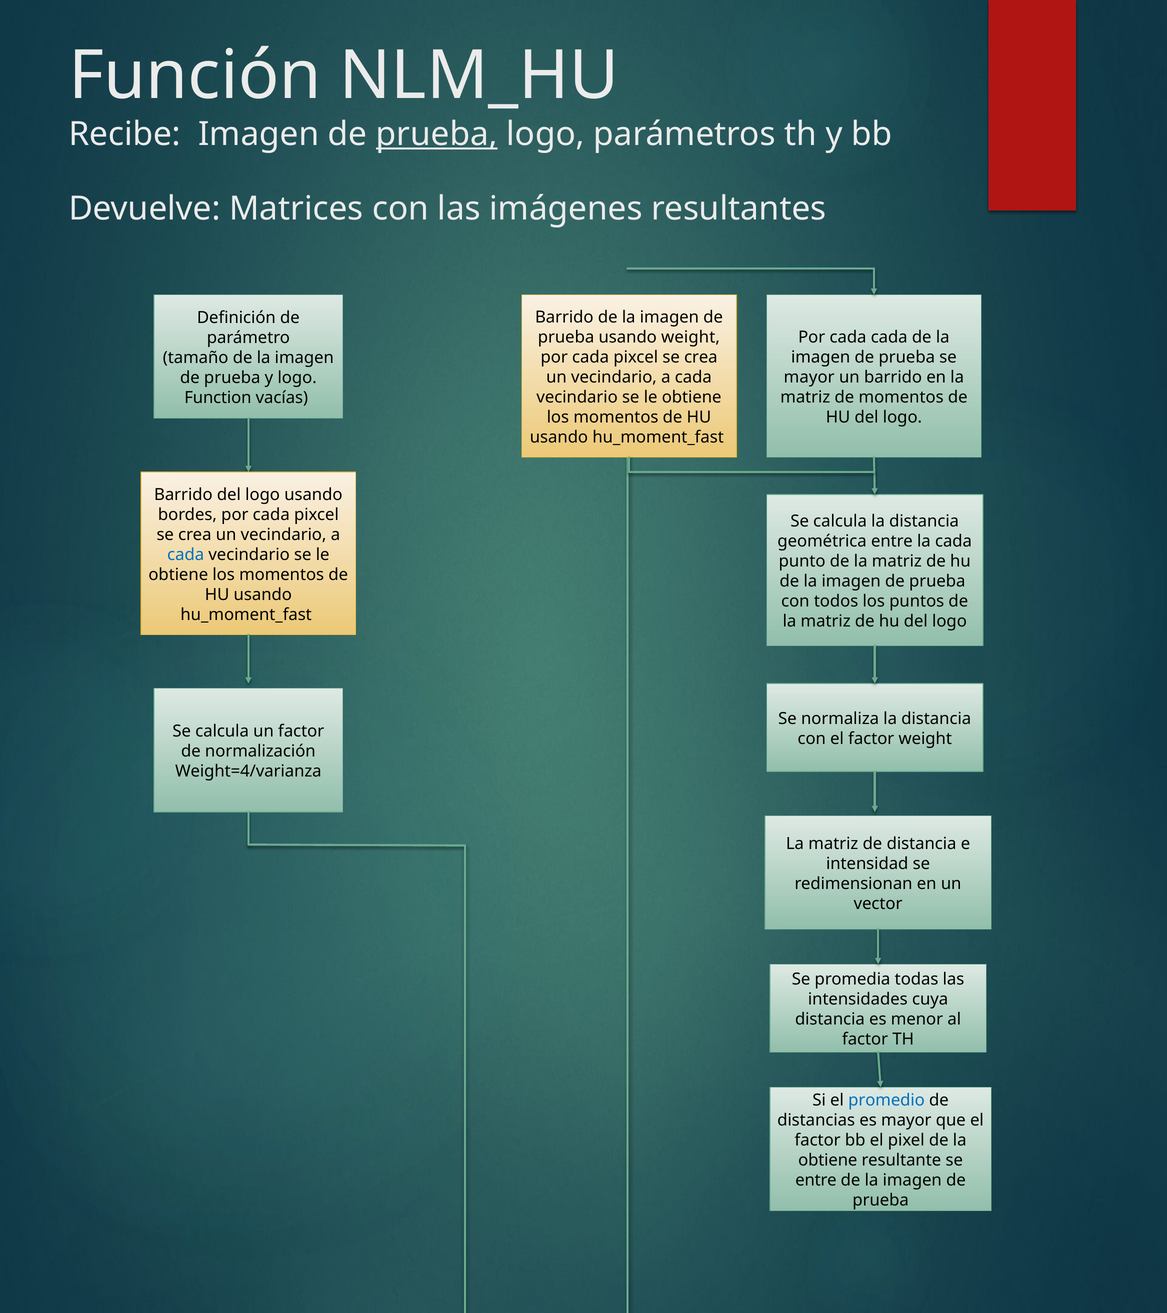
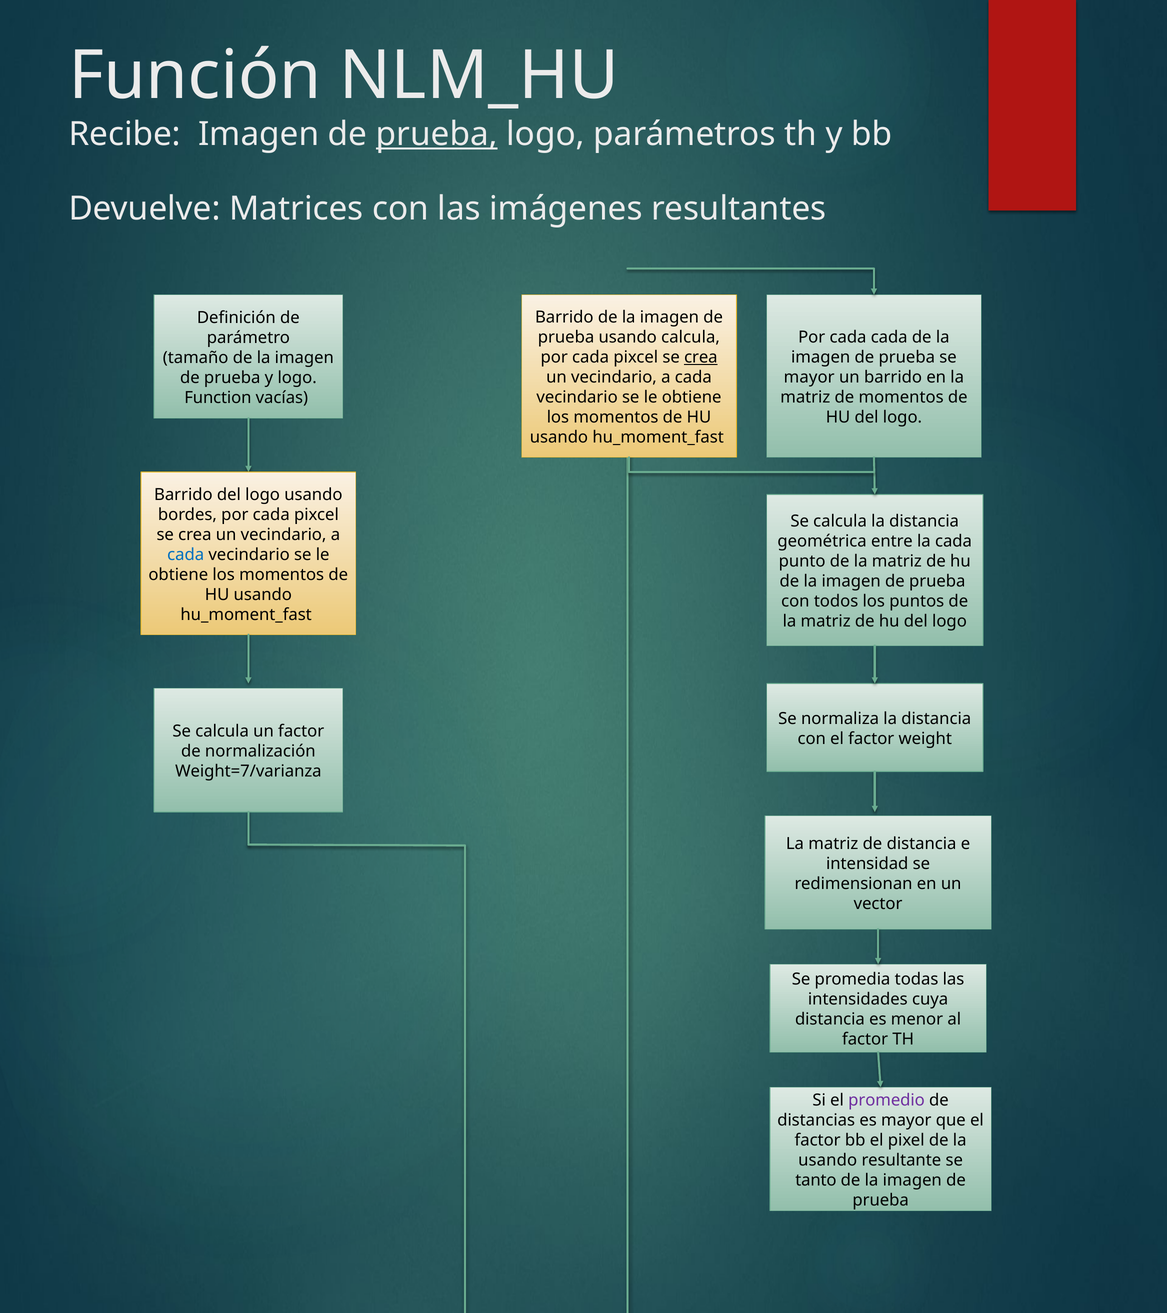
usando weight: weight -> calcula (691, 337)
crea underline: none -> present (701, 357)
Weight=4/varianza: Weight=4/varianza -> Weight=7/varianza (248, 771)
promedio colour: blue -> purple (887, 1100)
obtiene: obtiene -> usando (828, 1160)
entre: entre -> tanto (816, 1180)
